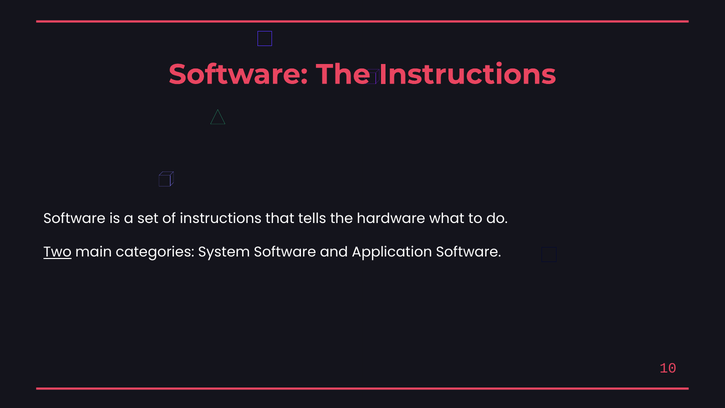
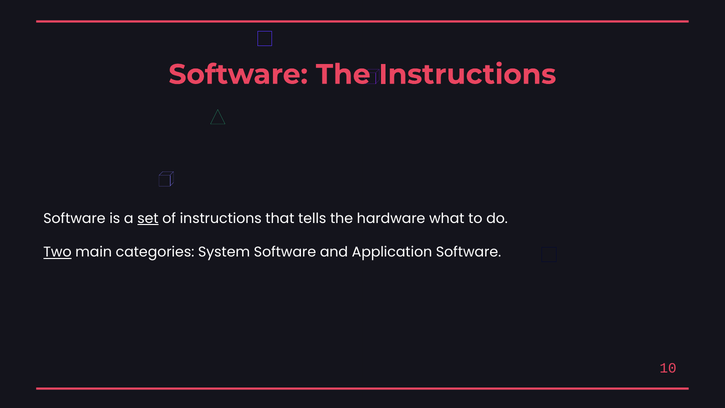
set underline: none -> present (148, 218)
